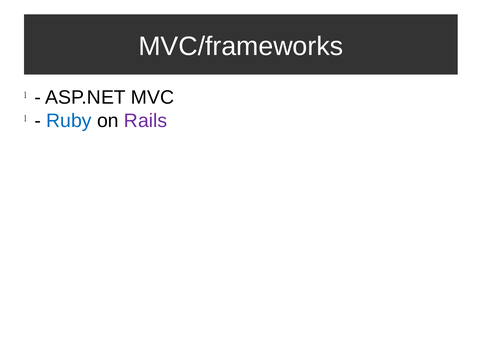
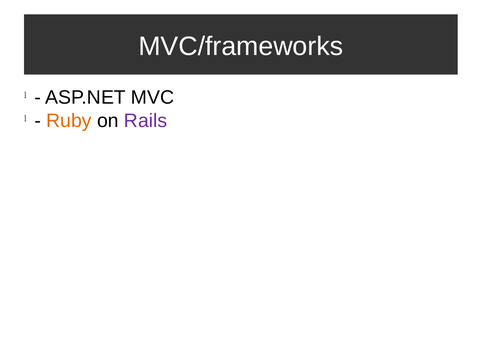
Ruby colour: blue -> orange (69, 121)
